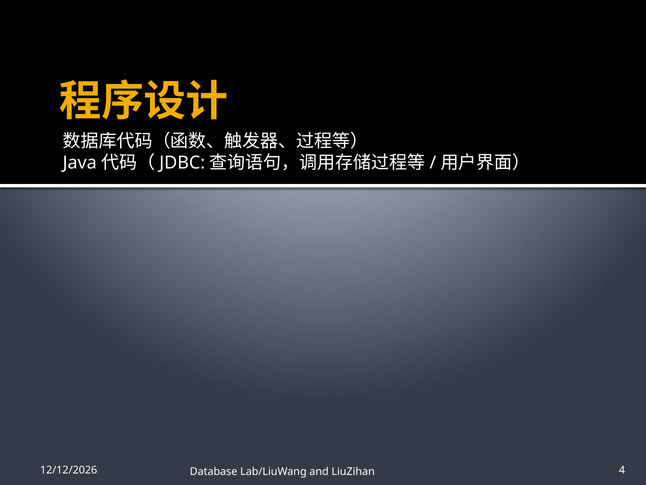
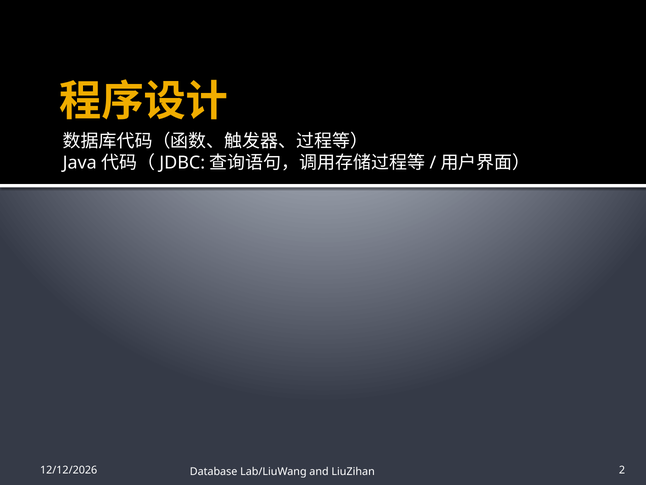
4: 4 -> 2 (622, 470)
